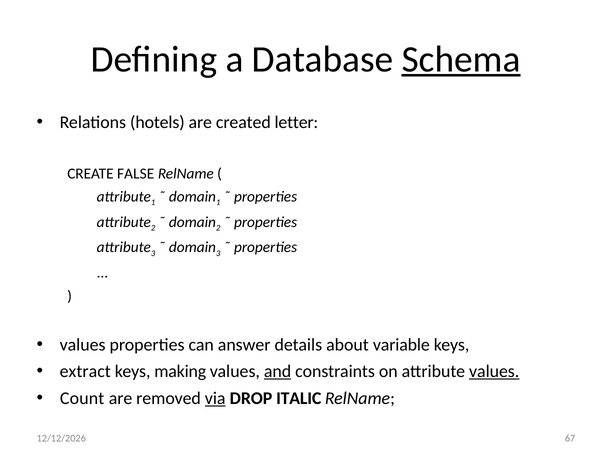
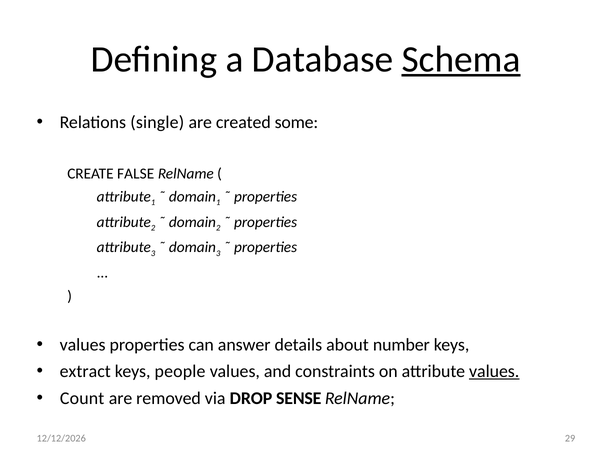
hotels: hotels -> single (157, 122)
letter: letter -> some (296, 122)
variable: variable -> number (401, 345)
making: making -> people (180, 372)
and underline: present -> none (278, 372)
via underline: present -> none (215, 398)
ITALIC: ITALIC -> SENSE (299, 398)
67: 67 -> 29 (570, 438)
